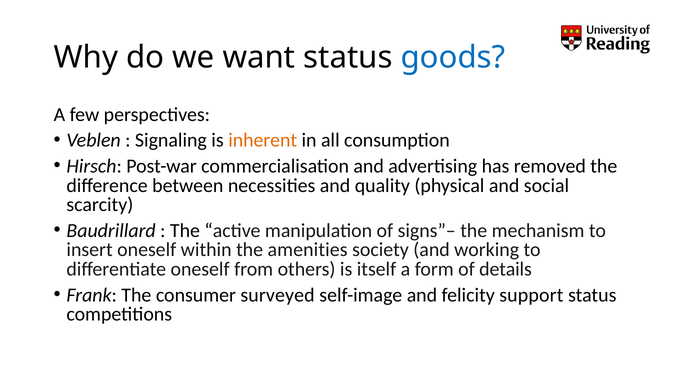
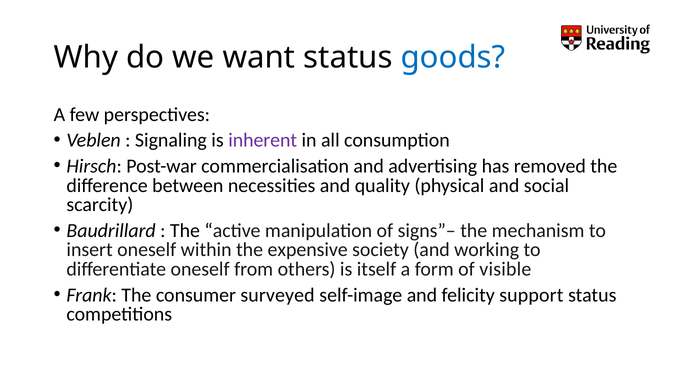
inherent colour: orange -> purple (263, 140)
amenities: amenities -> expensive (308, 250)
details: details -> visible (505, 269)
